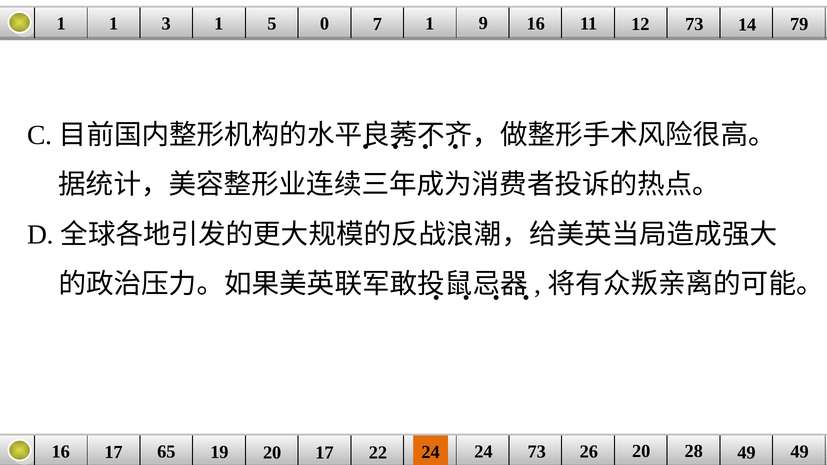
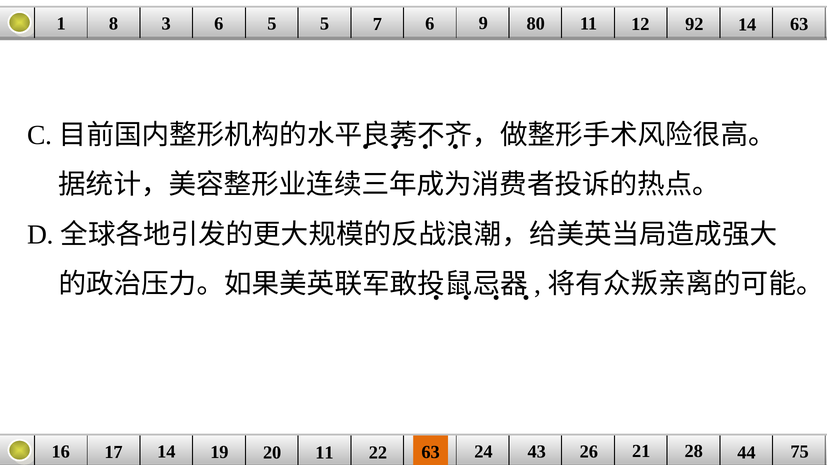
1 1: 1 -> 8 (114, 24)
3 1: 1 -> 6 (219, 24)
5 0: 0 -> 5 (325, 24)
7 1: 1 -> 6 (430, 24)
9 16: 16 -> 80 (536, 24)
12 73: 73 -> 92 (694, 24)
14 79: 79 -> 63 (799, 24)
16 49: 49 -> 75 (800, 452)
17 65: 65 -> 14 (166, 452)
20 17: 17 -> 11 (325, 453)
22 24: 24 -> 63 (431, 452)
24 73: 73 -> 43 (537, 452)
26 20: 20 -> 21 (641, 451)
28 49: 49 -> 44 (746, 453)
